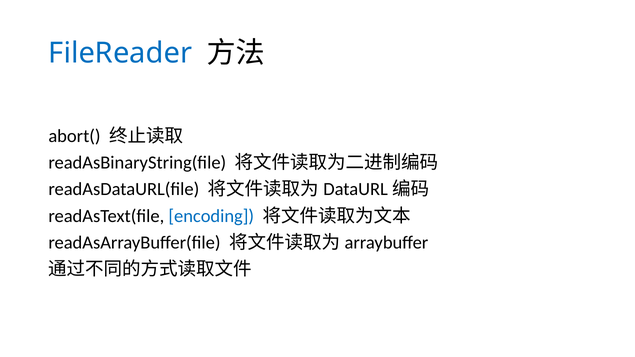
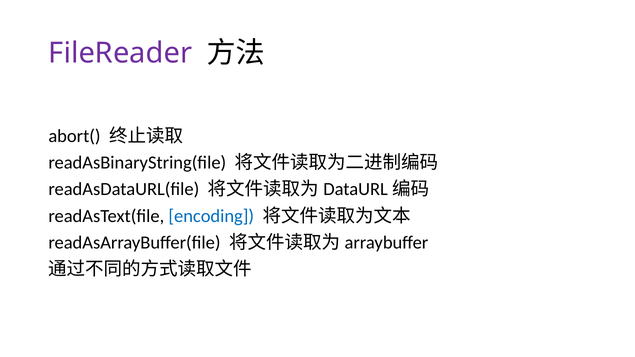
FileReader colour: blue -> purple (120, 53)
